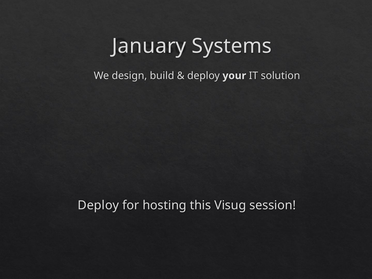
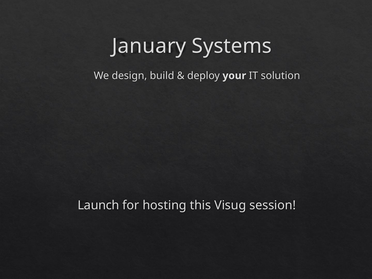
Deploy: Deploy -> Launch (98, 205)
